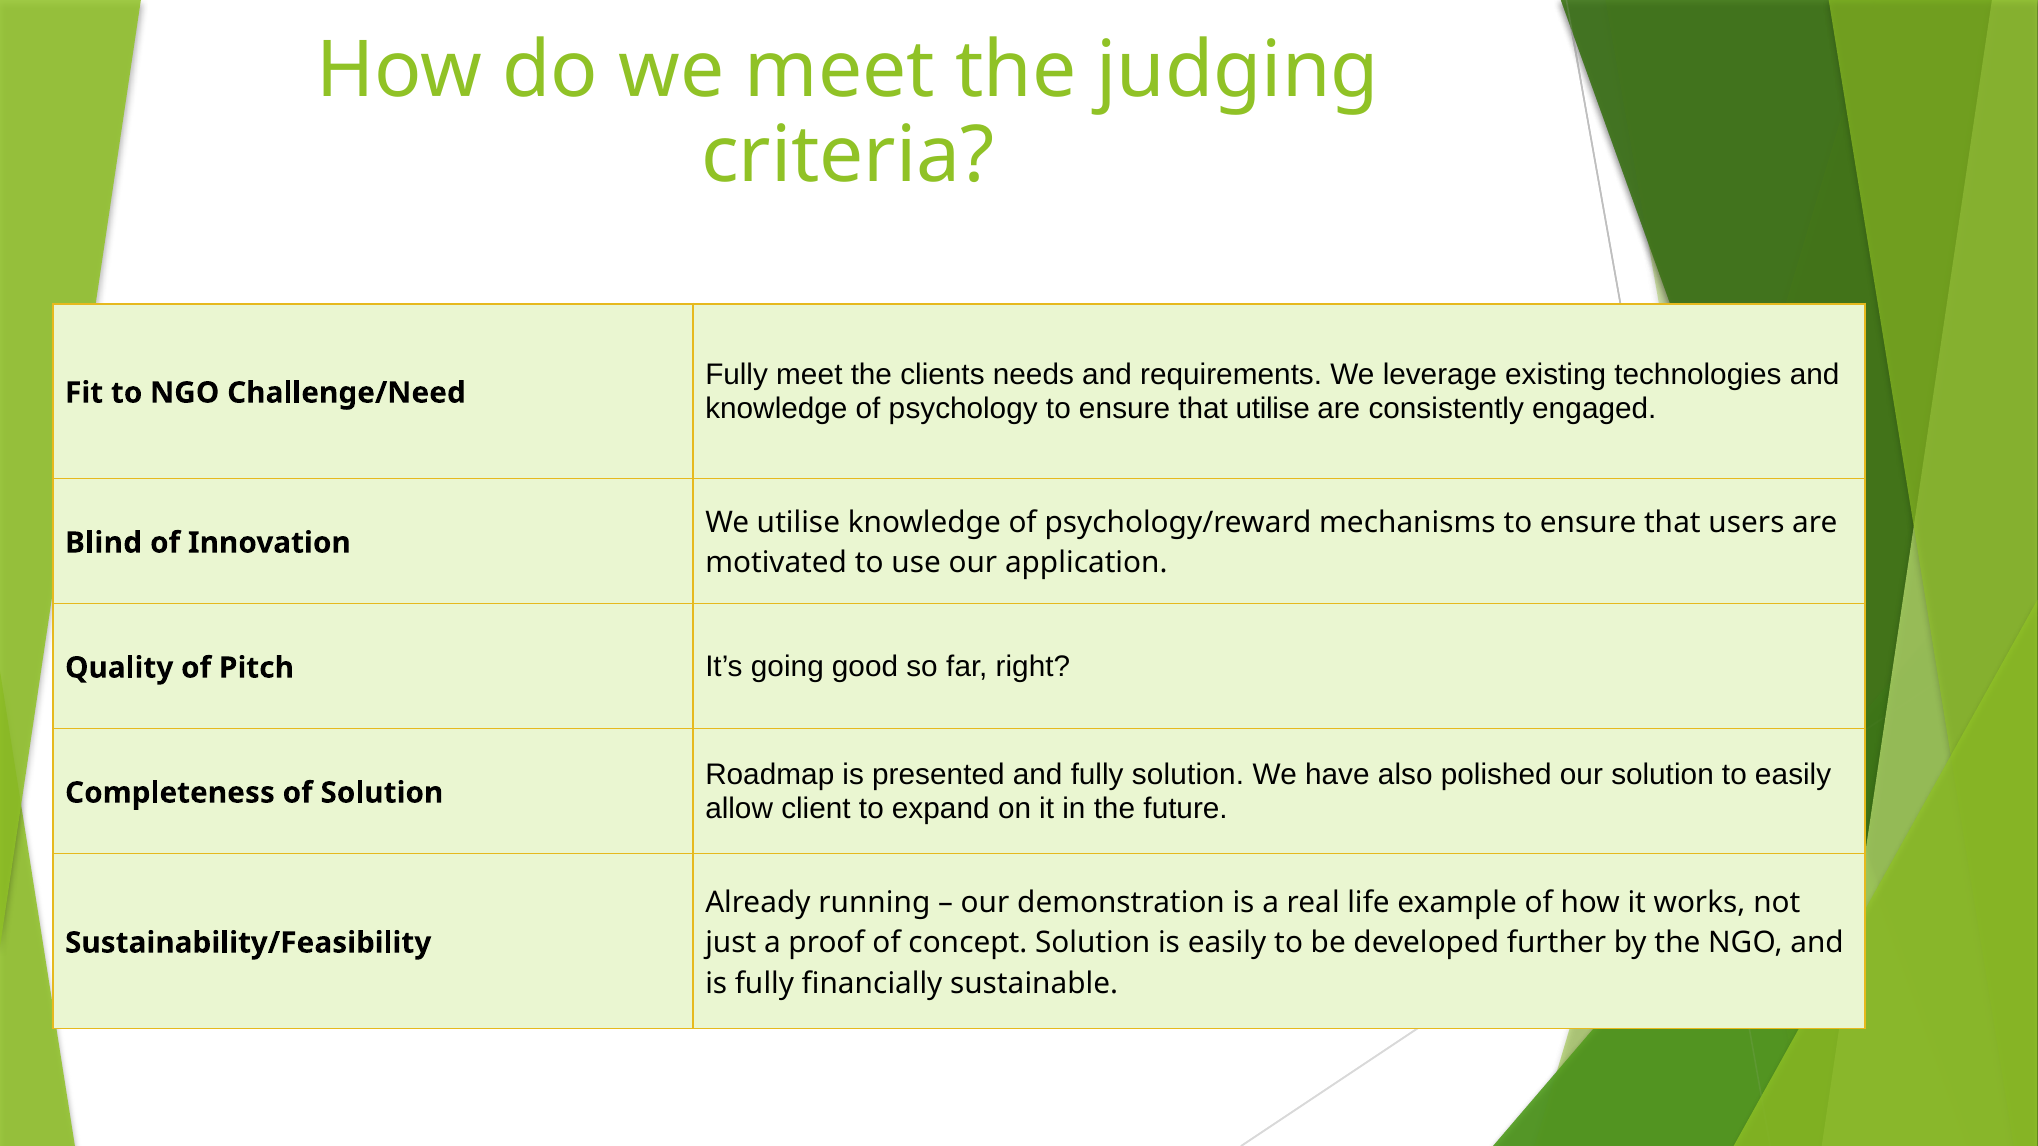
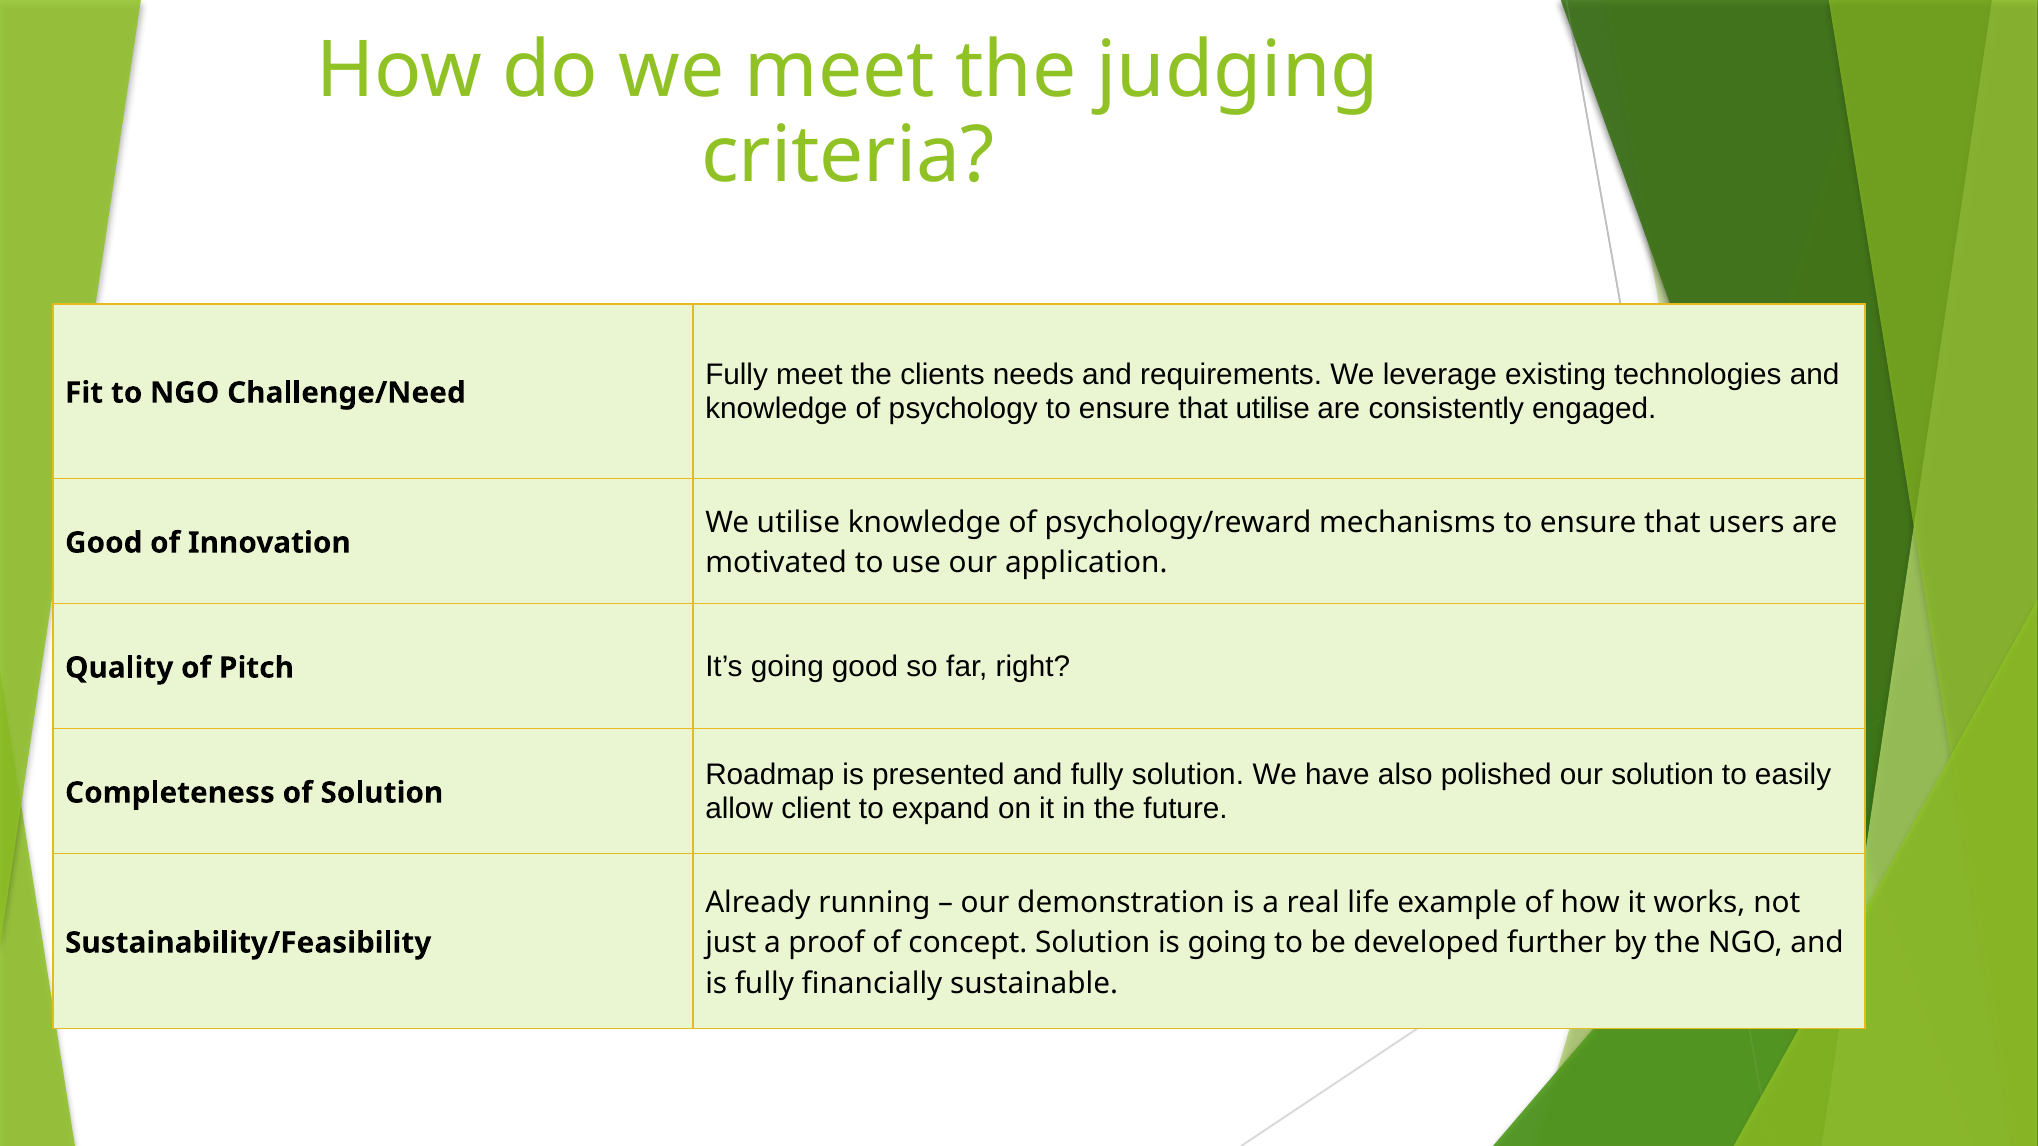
Blind: Blind -> Good (104, 543)
is easily: easily -> going (1227, 943)
